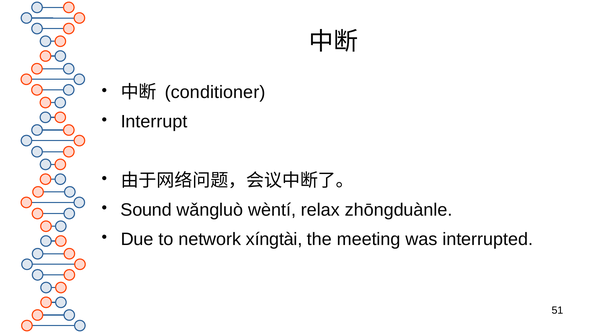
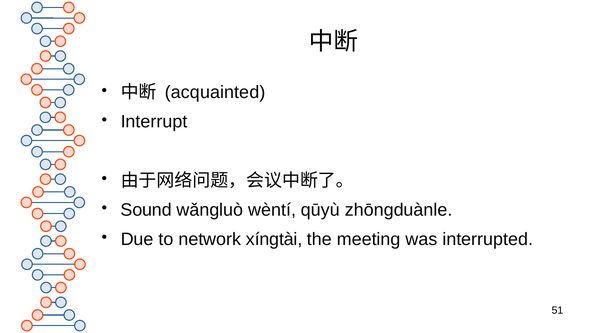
conditioner: conditioner -> acquainted (215, 92)
relax: relax -> qūyù (320, 210)
